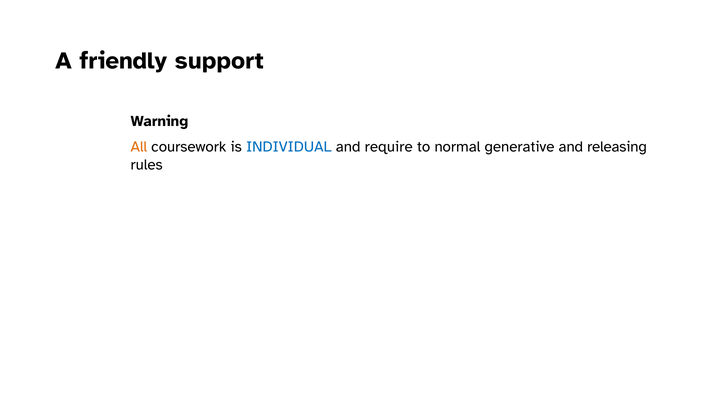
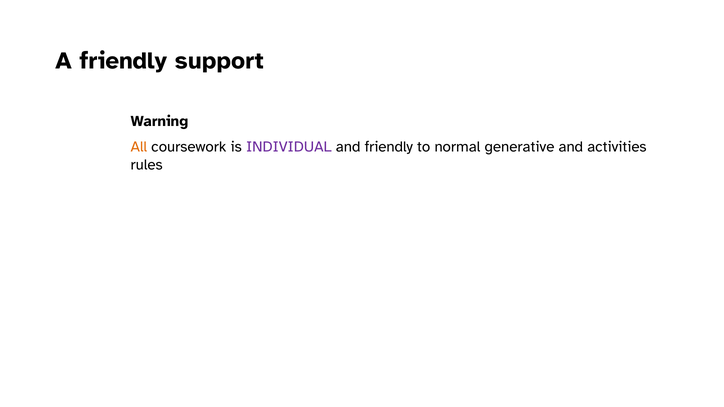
INDIVIDUAL colour: blue -> purple (289, 147)
and require: require -> friendly (389, 147)
releasing: releasing -> activities (617, 147)
